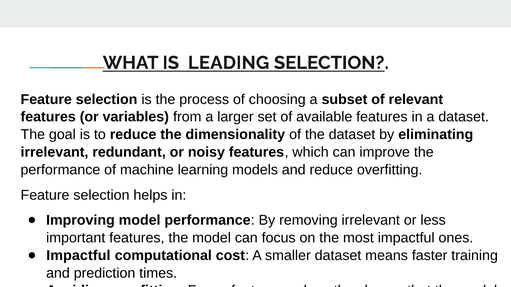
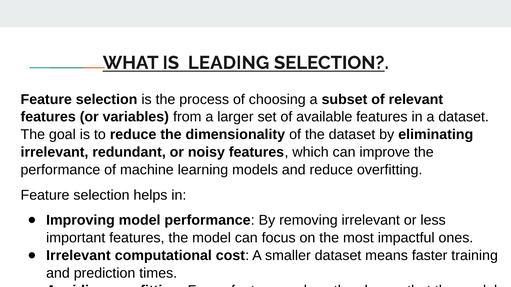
Impactful: Impactful -> Irrelevant (78, 256)
